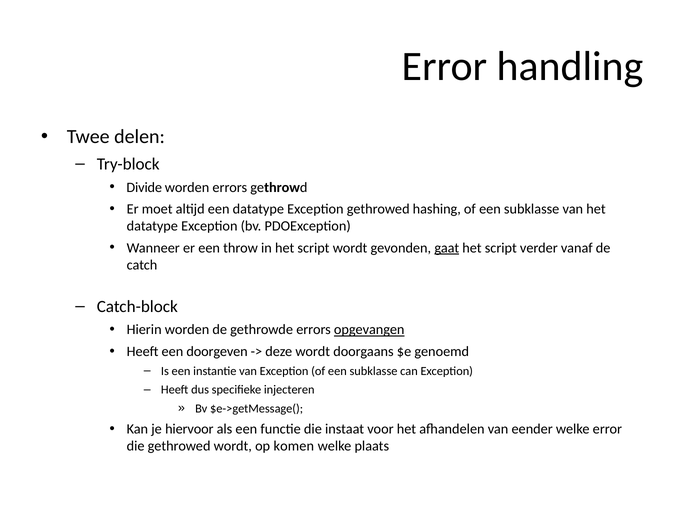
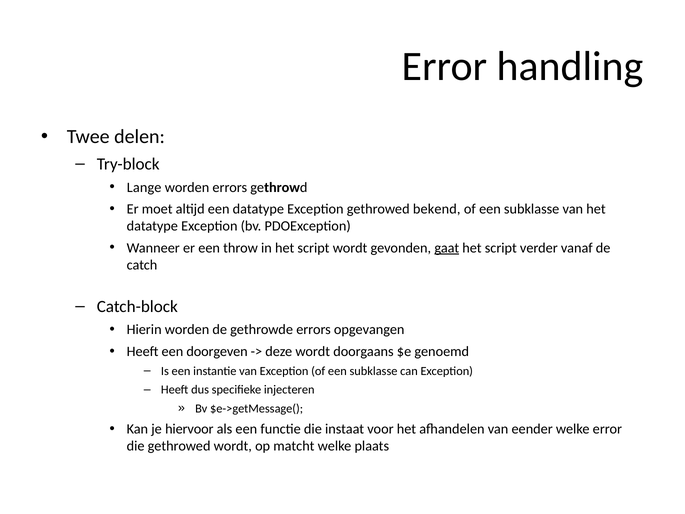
Divide: Divide -> Lange (144, 187)
hashing: hashing -> bekend (437, 209)
opgevangen underline: present -> none (369, 330)
komen: komen -> matcht (294, 446)
